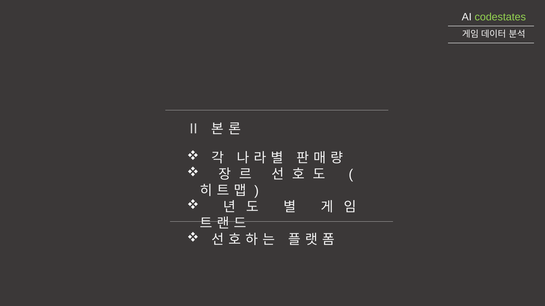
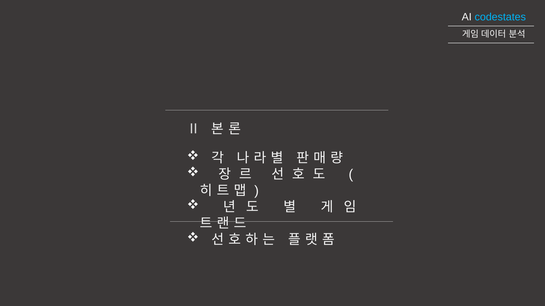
codestates colour: light green -> light blue (500, 17)
